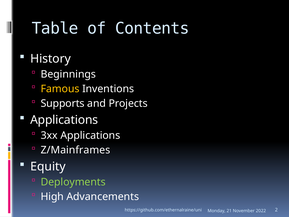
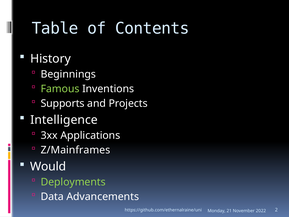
Famous colour: yellow -> light green (60, 89)
Applications: Applications -> Intelligence (64, 120)
Equity: Equity -> Would (48, 166)
High: High -> Data (52, 196)
